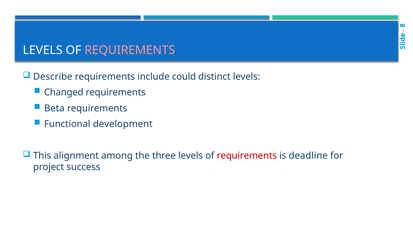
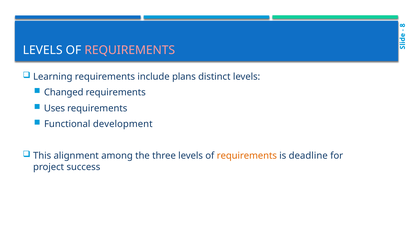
Describe: Describe -> Learning (53, 77)
could: could -> plans (184, 77)
Beta: Beta -> Uses (54, 108)
requirements colour: red -> orange (247, 156)
